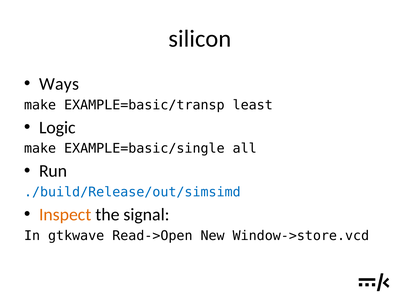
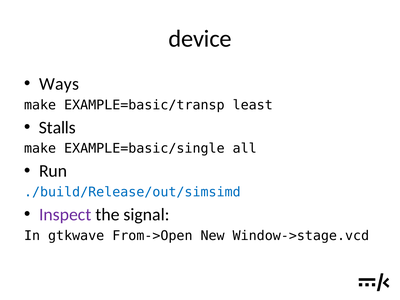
silicon: silicon -> device (200, 39)
Logic: Logic -> Stalls (57, 128)
Inspect colour: orange -> purple (65, 215)
Read->Open: Read->Open -> From->Open (152, 236)
Window->store.vcd: Window->store.vcd -> Window->stage.vcd (301, 236)
